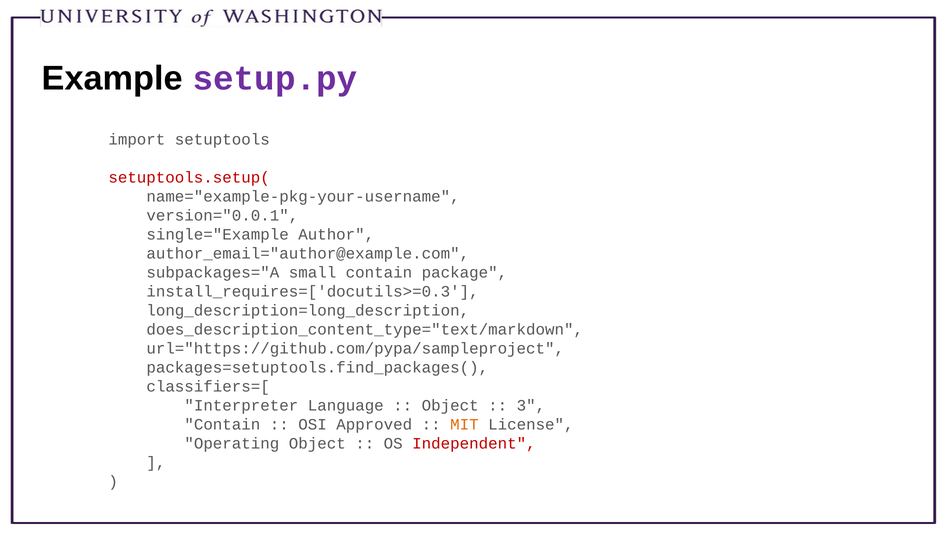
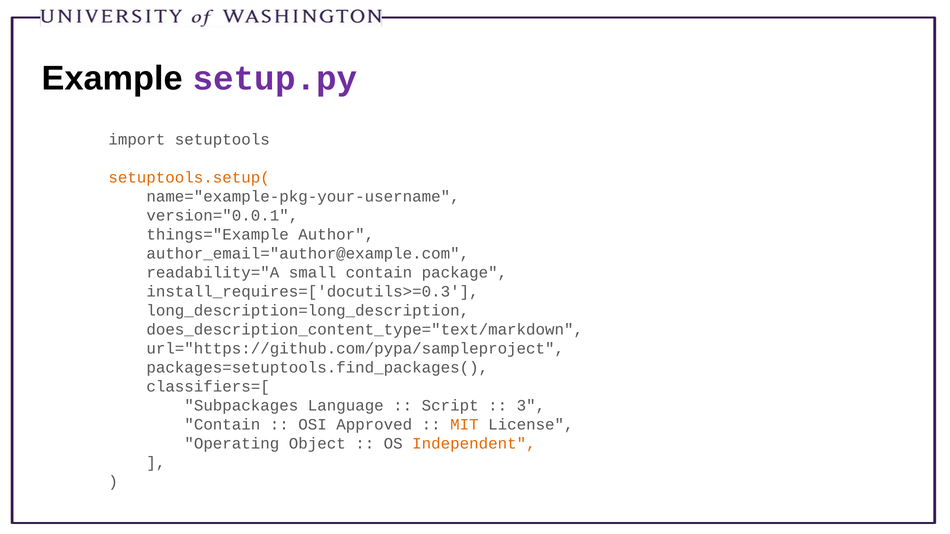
setuptools.setup( colour: red -> orange (189, 178)
single="Example: single="Example -> things="Example (218, 235)
subpackages="A: subpackages="A -> readability="A (213, 273)
Interpreter: Interpreter -> Subpackages (241, 406)
Object: Object -> Script (450, 406)
Independent colour: red -> orange (474, 444)
